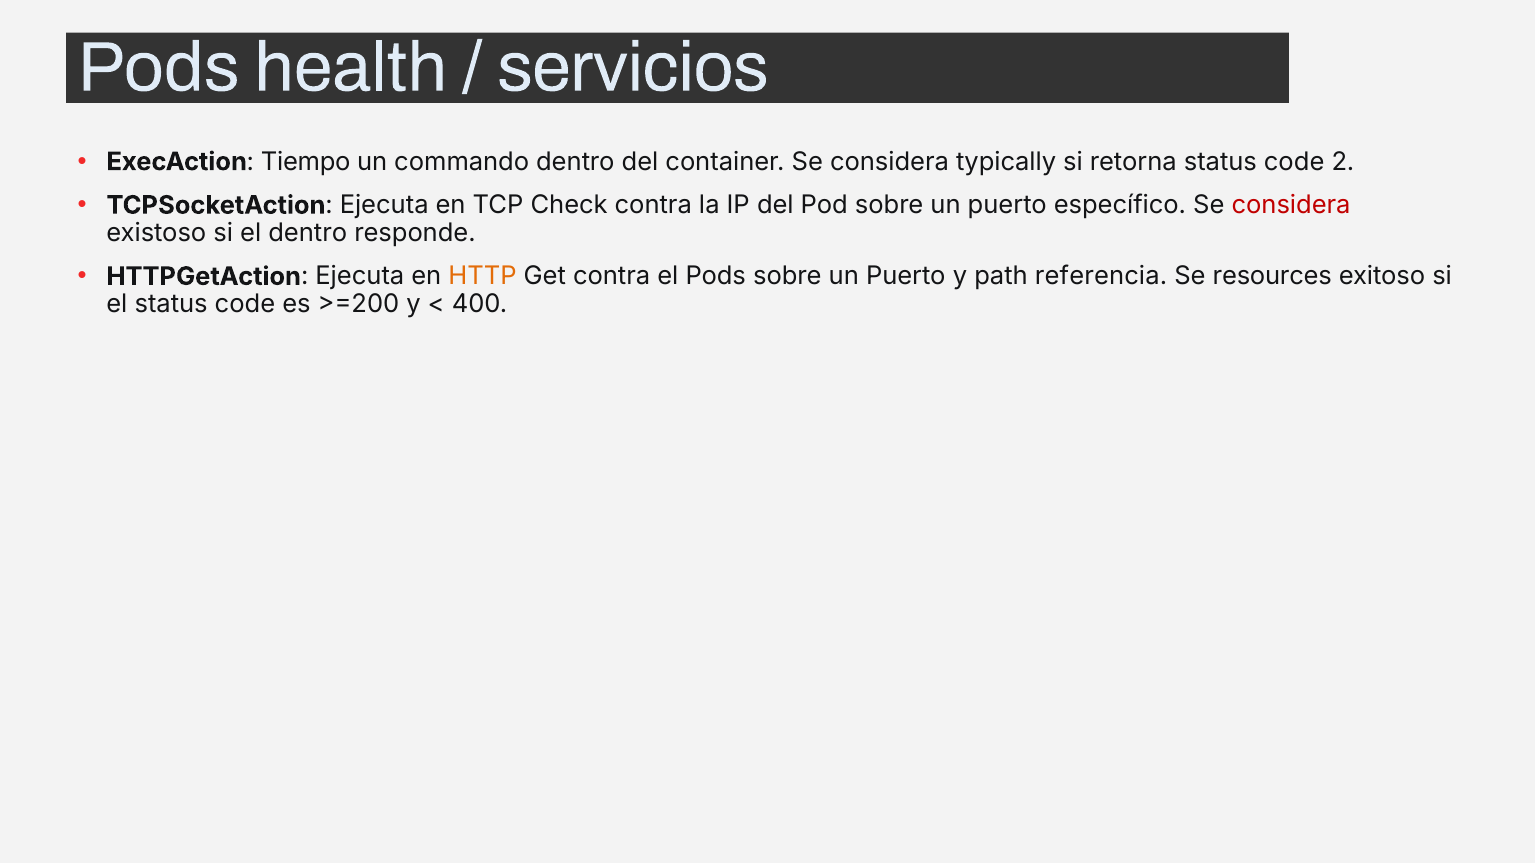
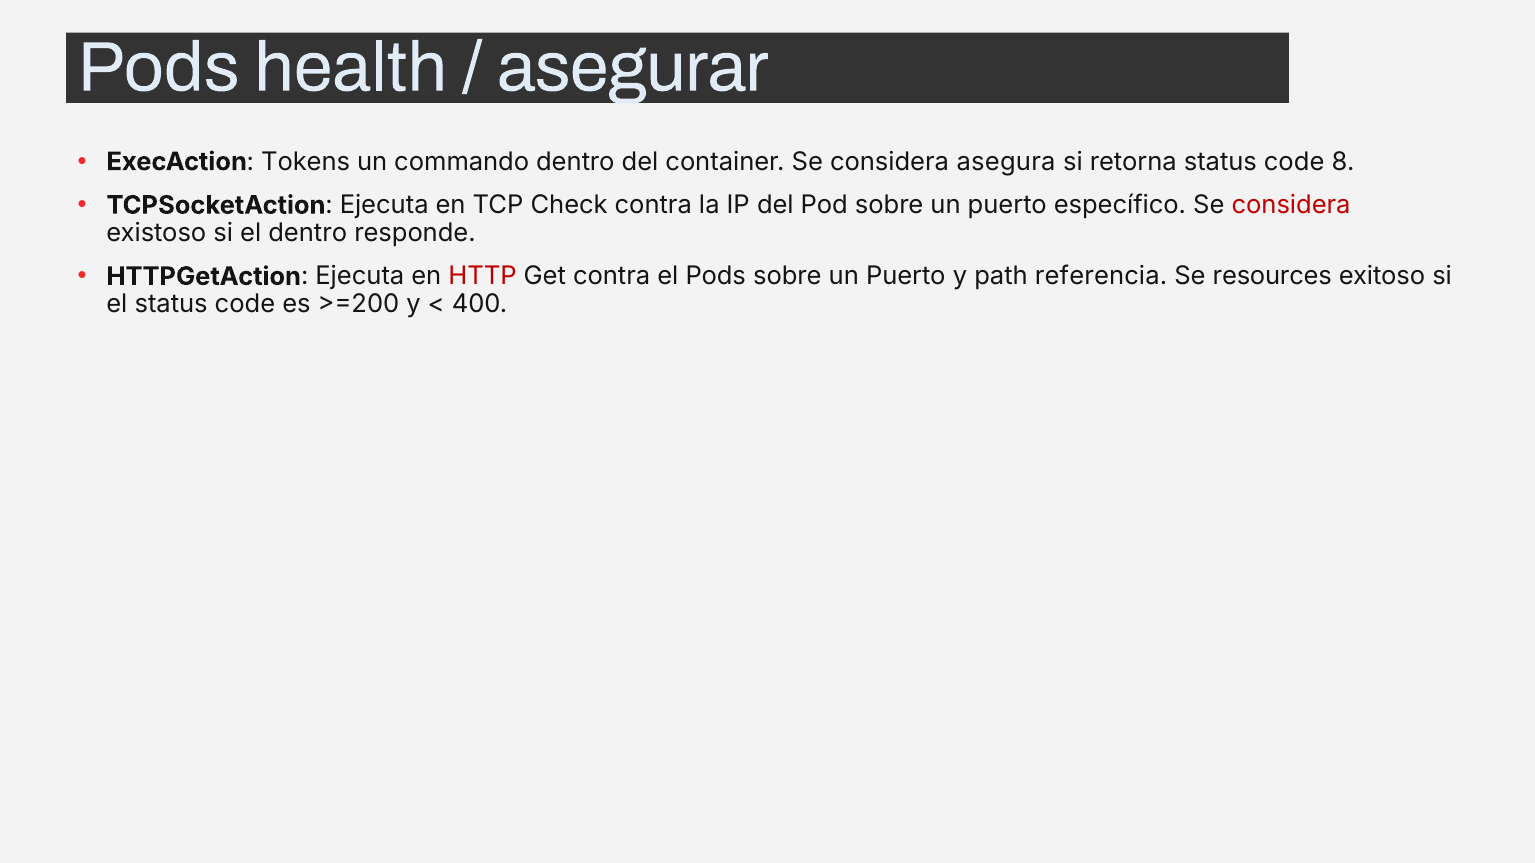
servicios: servicios -> asegurar (633, 67)
Tiempo: Tiempo -> Tokens (306, 162)
typically: typically -> asegura (1006, 162)
2: 2 -> 8 (1343, 162)
HTTP colour: orange -> red (482, 277)
